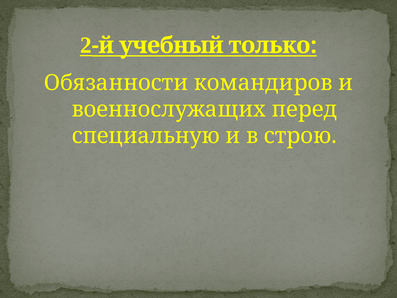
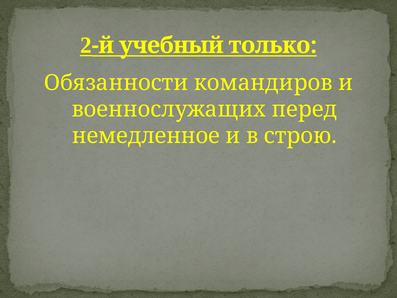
специальную: специальную -> немедленное (146, 136)
